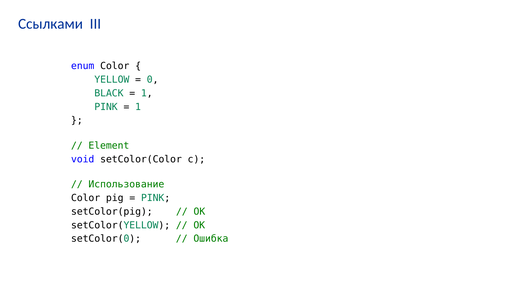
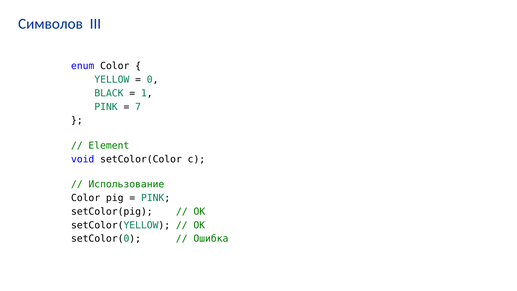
Ссылками: Ссылками -> Символов (50, 24)
1: 1 -> 7 (138, 107)
